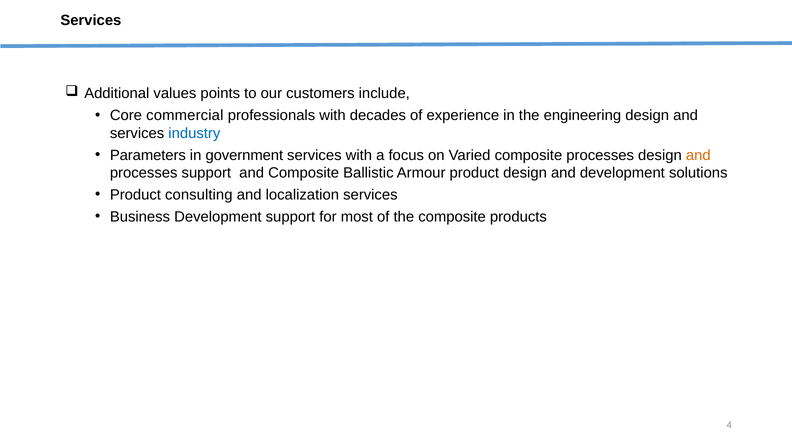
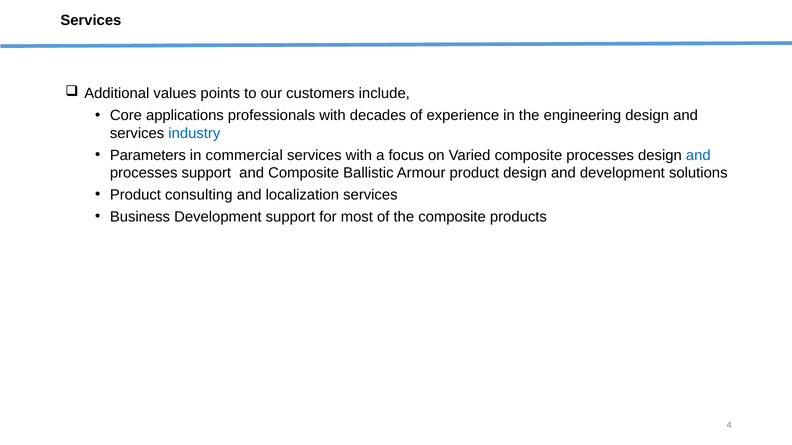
commercial: commercial -> applications (185, 116)
government: government -> commercial (244, 155)
and colour: orange -> blue (698, 155)
